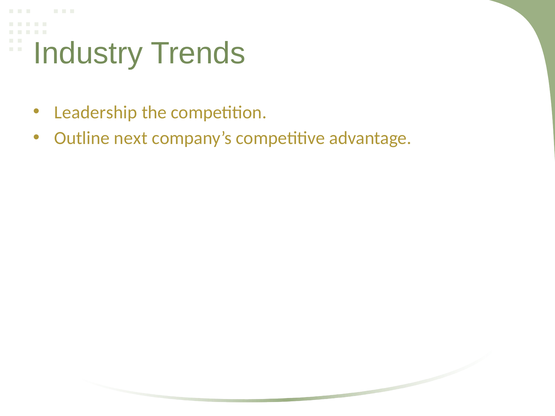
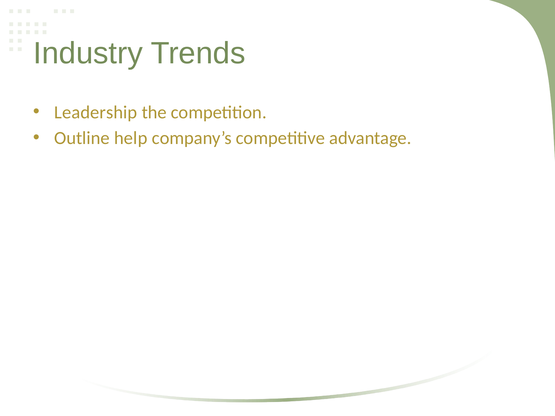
next: next -> help (131, 138)
